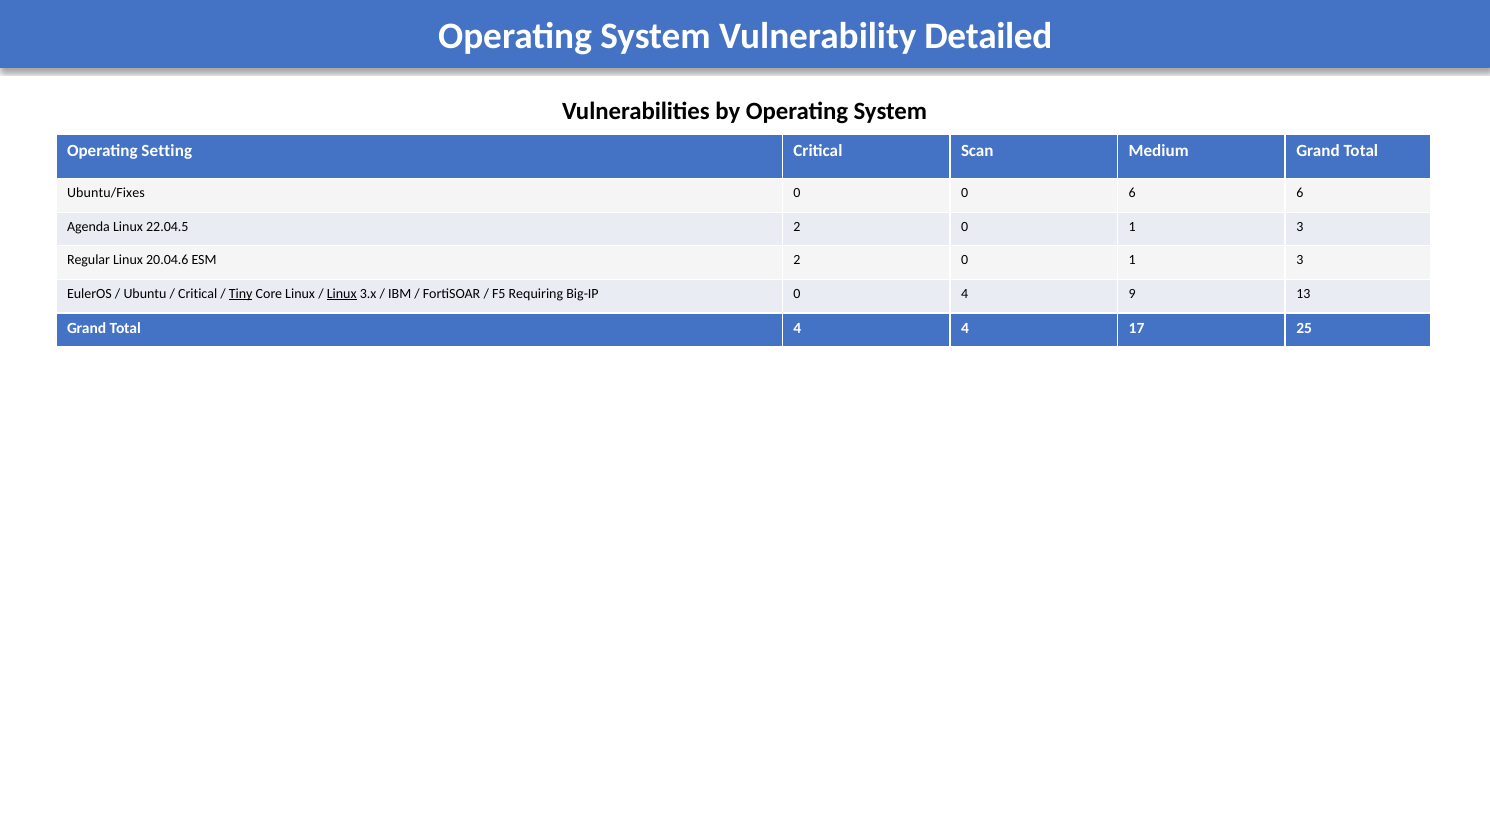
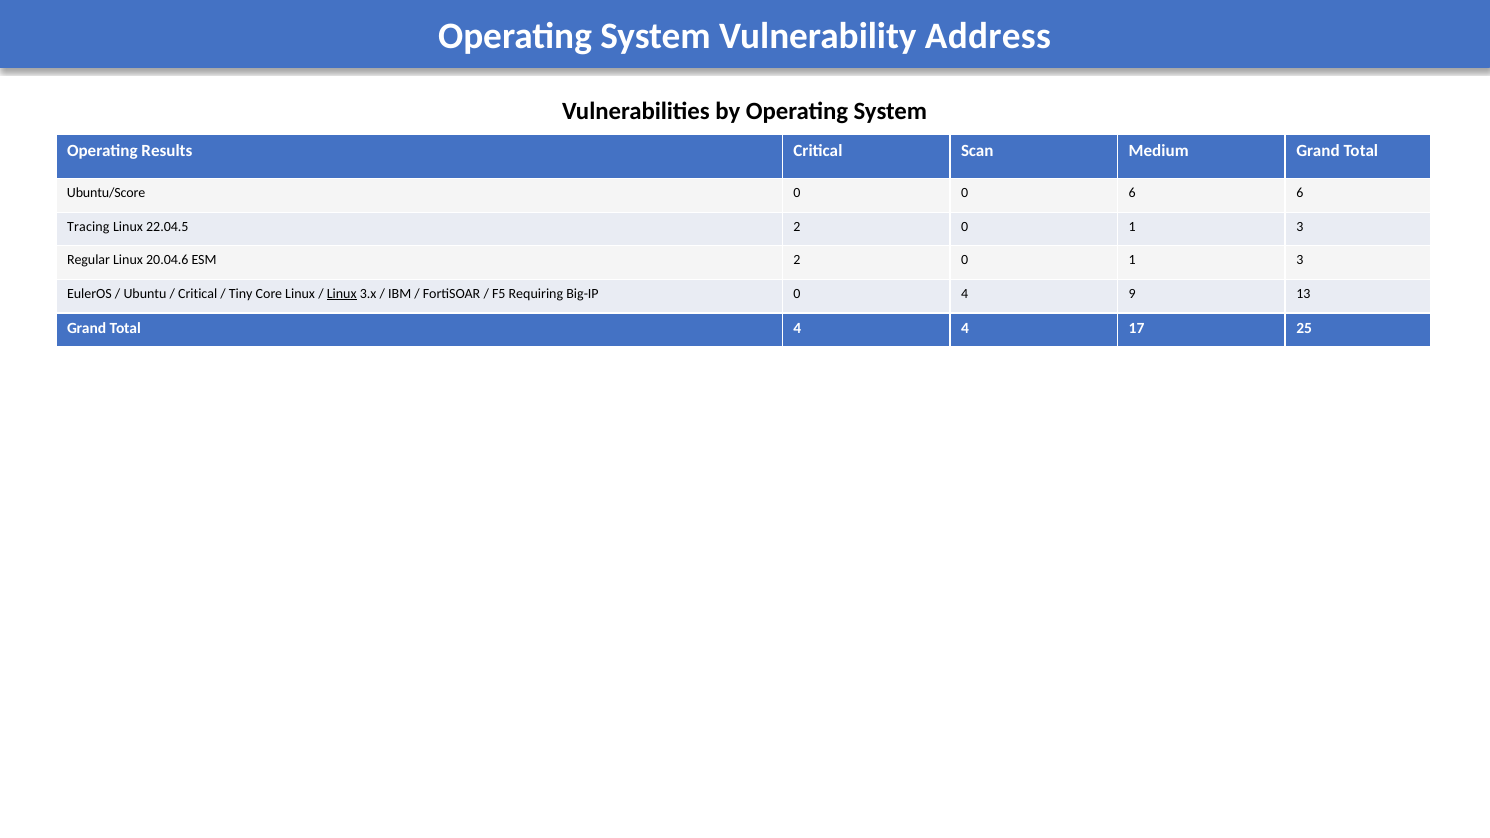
Detailed: Detailed -> Address (988, 36)
Setting: Setting -> Results (167, 150)
Ubuntu/Fixes: Ubuntu/Fixes -> Ubuntu/Score (106, 193)
Agenda: Agenda -> Tracing (88, 227)
Tiny underline: present -> none (241, 294)
